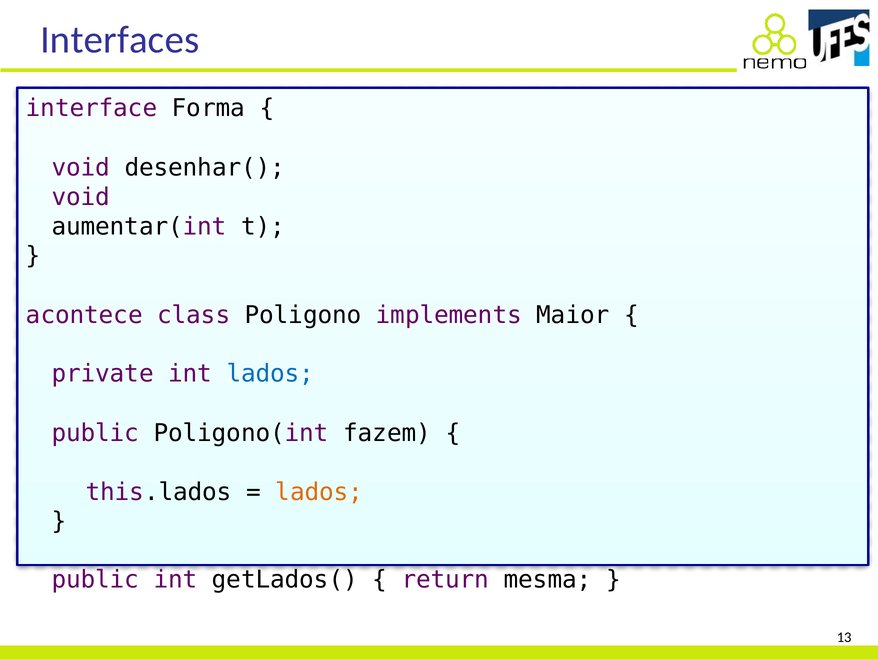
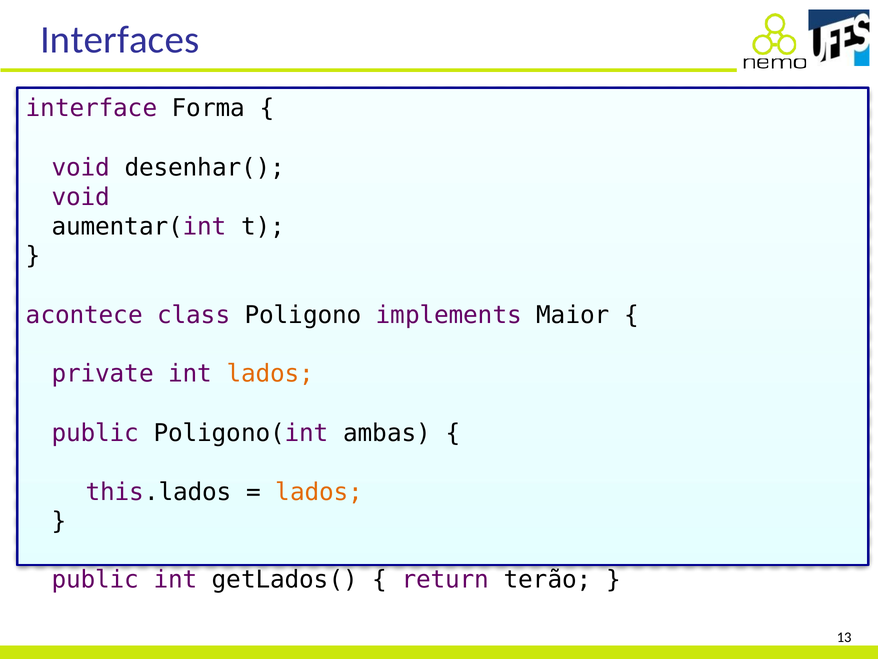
lados colour: blue -> orange (270, 374)
fazem: fazem -> ambas (387, 433)
mesma: mesma -> terão (548, 579)
